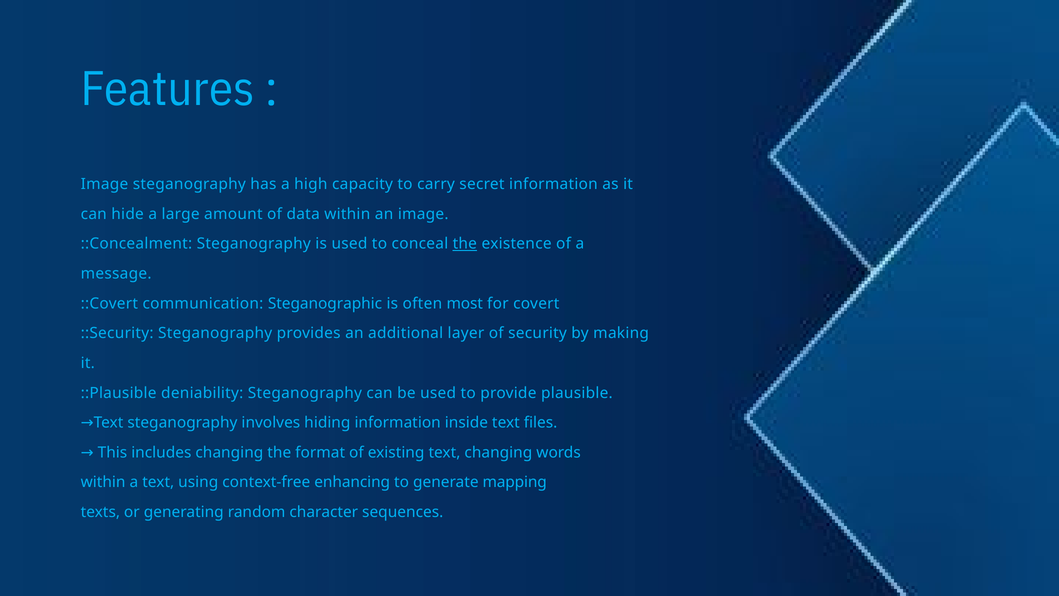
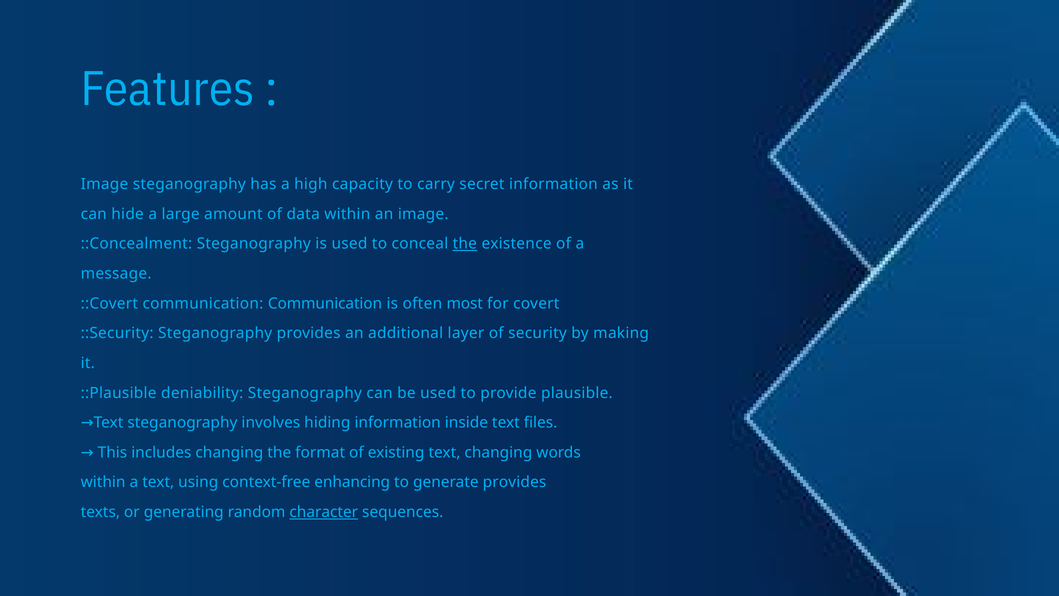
communication Steganographic: Steganographic -> Communication (325, 303)
generate mapping: mapping -> provides (515, 482)
character underline: none -> present (324, 512)
